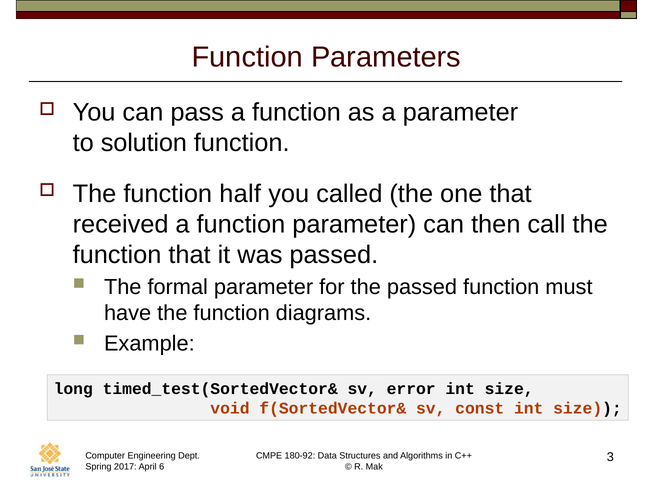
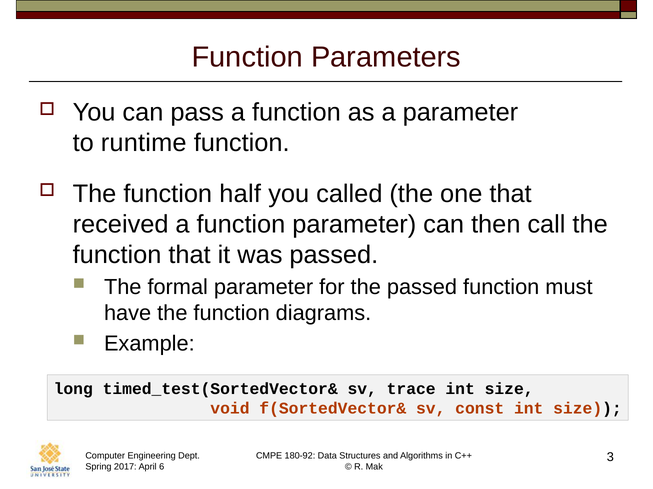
solution: solution -> runtime (144, 143)
error: error -> trace (411, 390)
